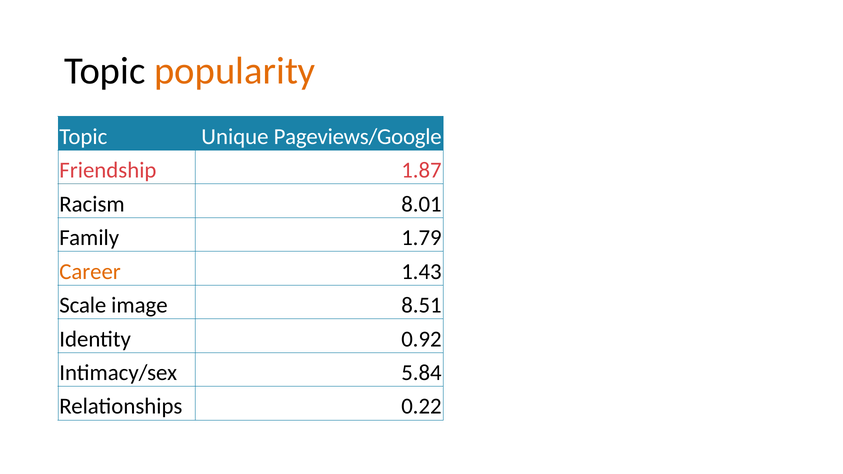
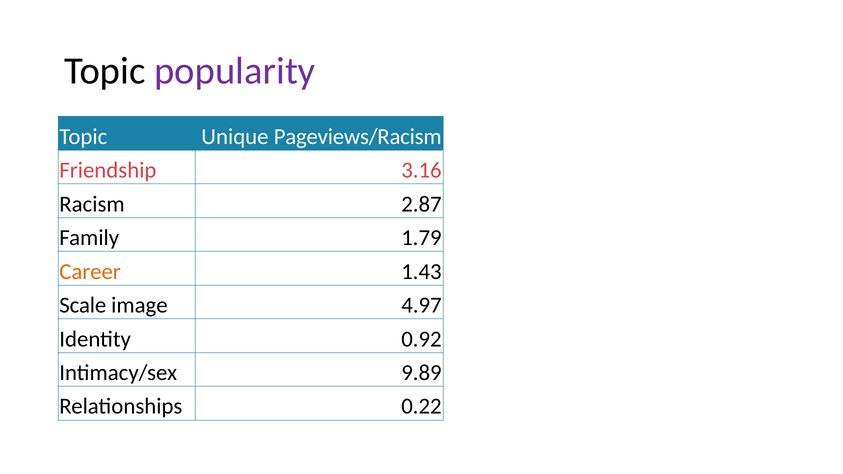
popularity colour: orange -> purple (235, 71)
Pageviews/Google: Pageviews/Google -> Pageviews/Racism (358, 137)
1.87: 1.87 -> 3.16 (421, 170)
8.01: 8.01 -> 2.87 (421, 204)
8.51: 8.51 -> 4.97 (421, 305)
5.84: 5.84 -> 9.89 (421, 373)
